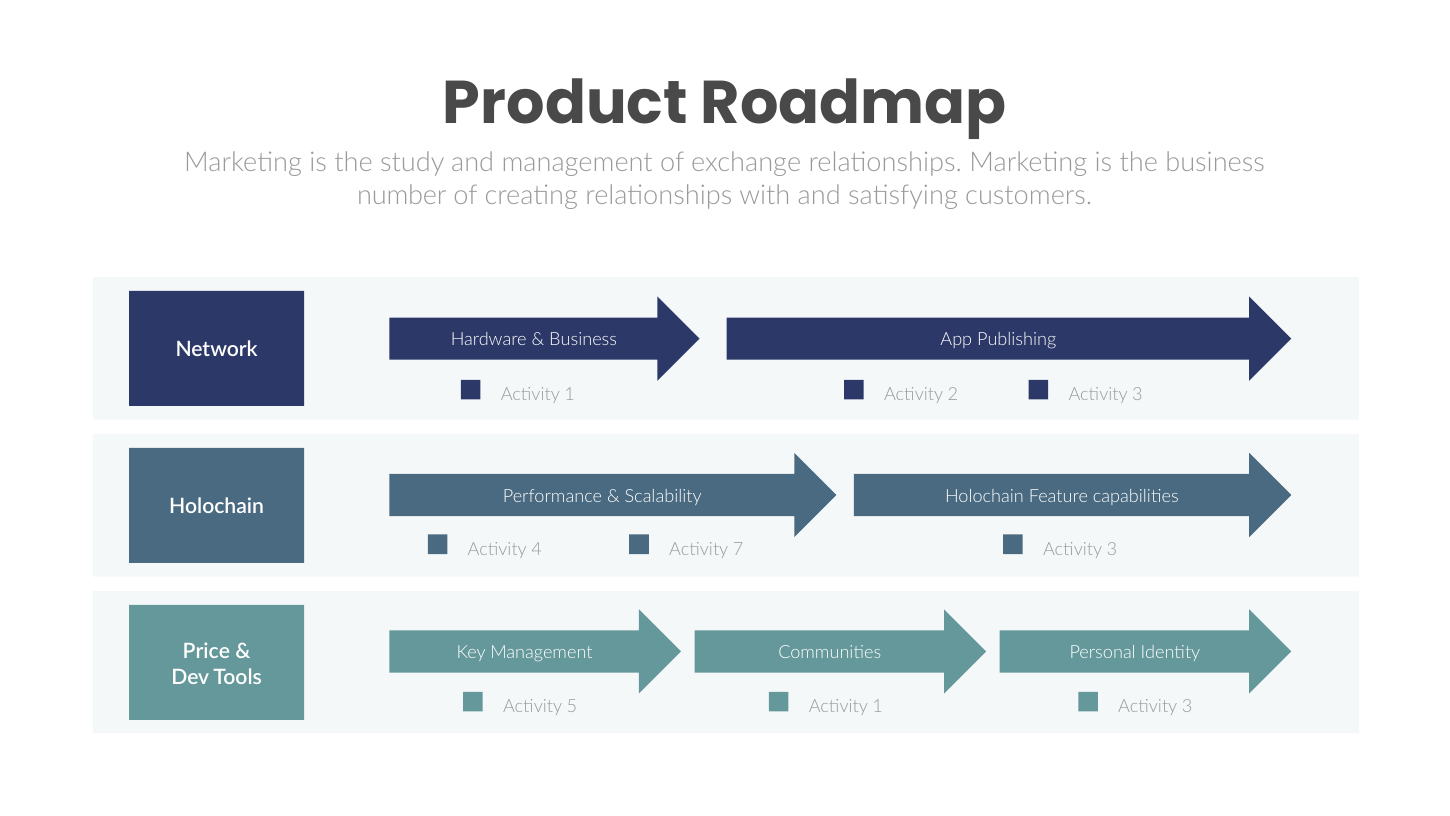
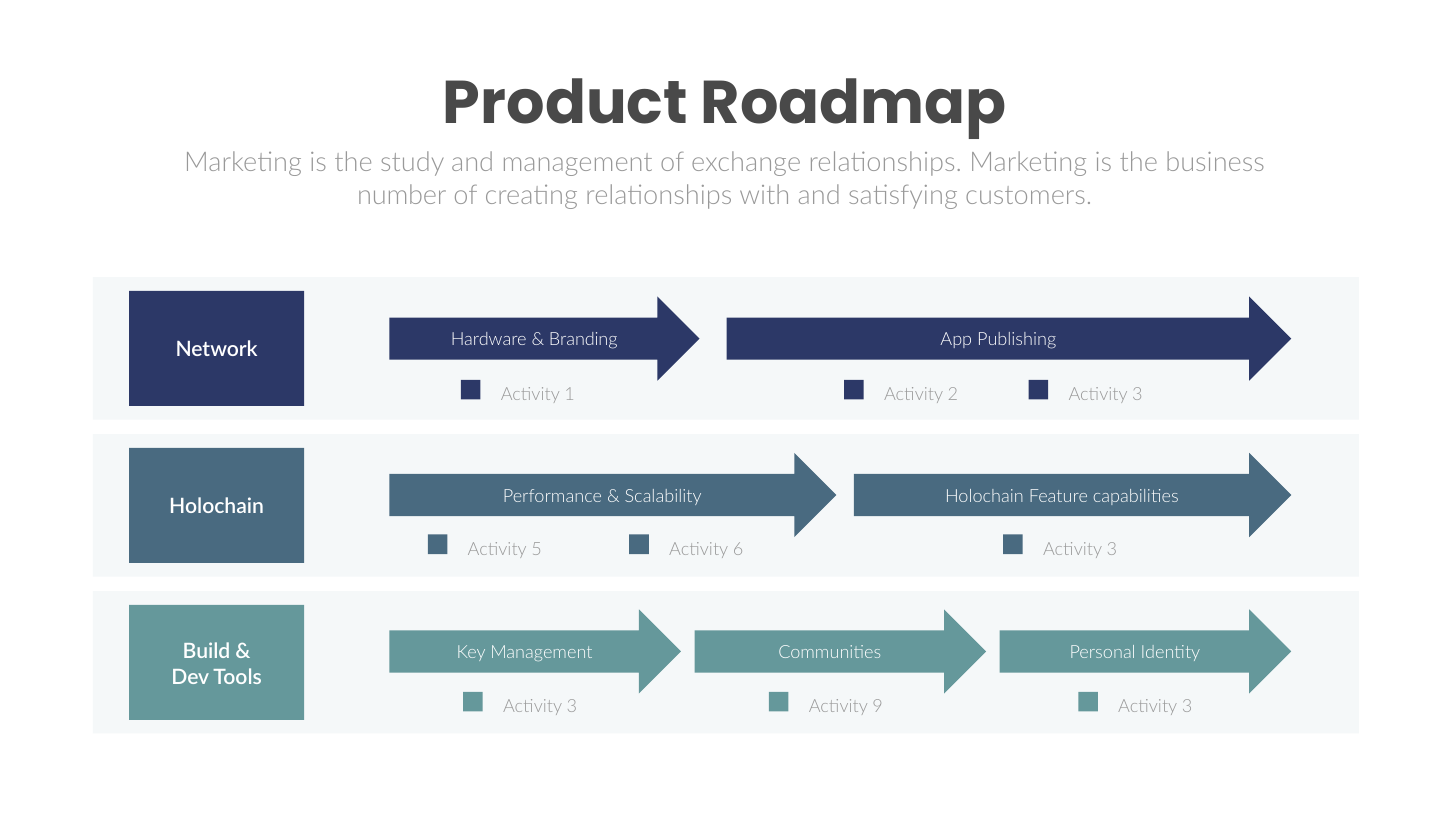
Business: Business -> Branding (583, 340)
4: 4 -> 5 (537, 549)
7: 7 -> 6 (738, 549)
Price: Price -> Build (206, 652)
5: 5 -> 3 (572, 707)
1: 1 -> 9 (878, 707)
